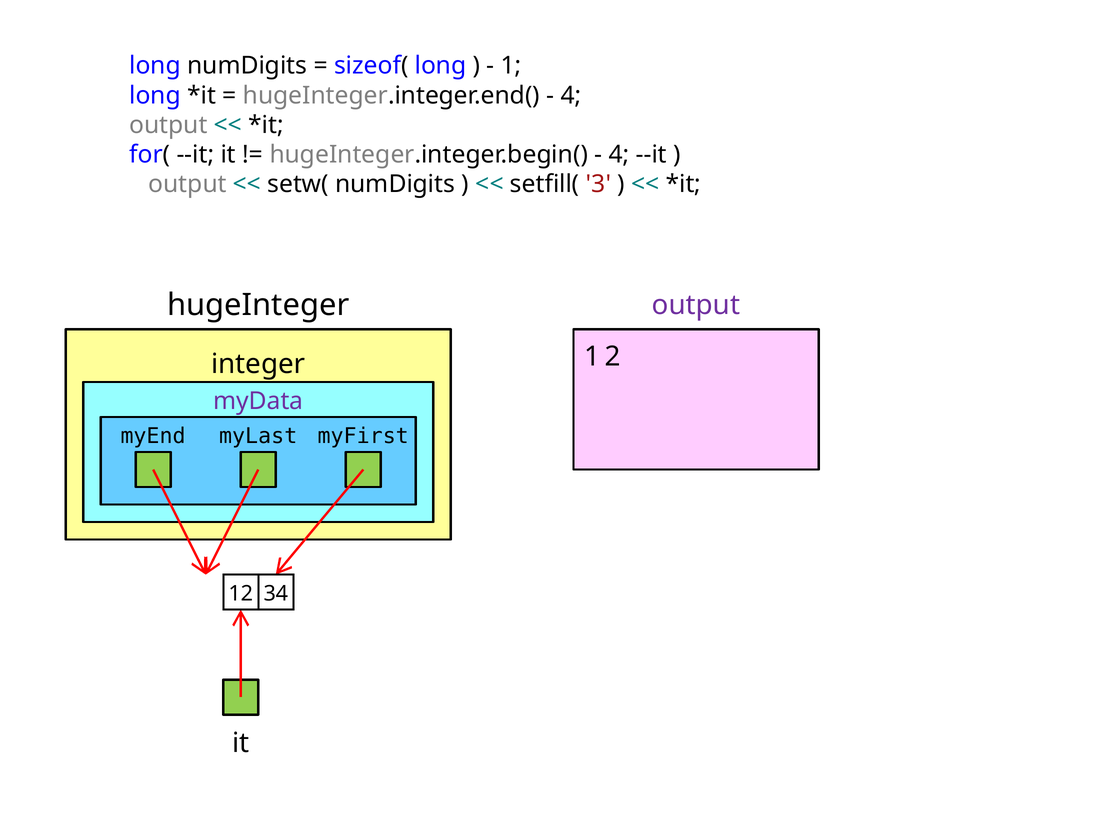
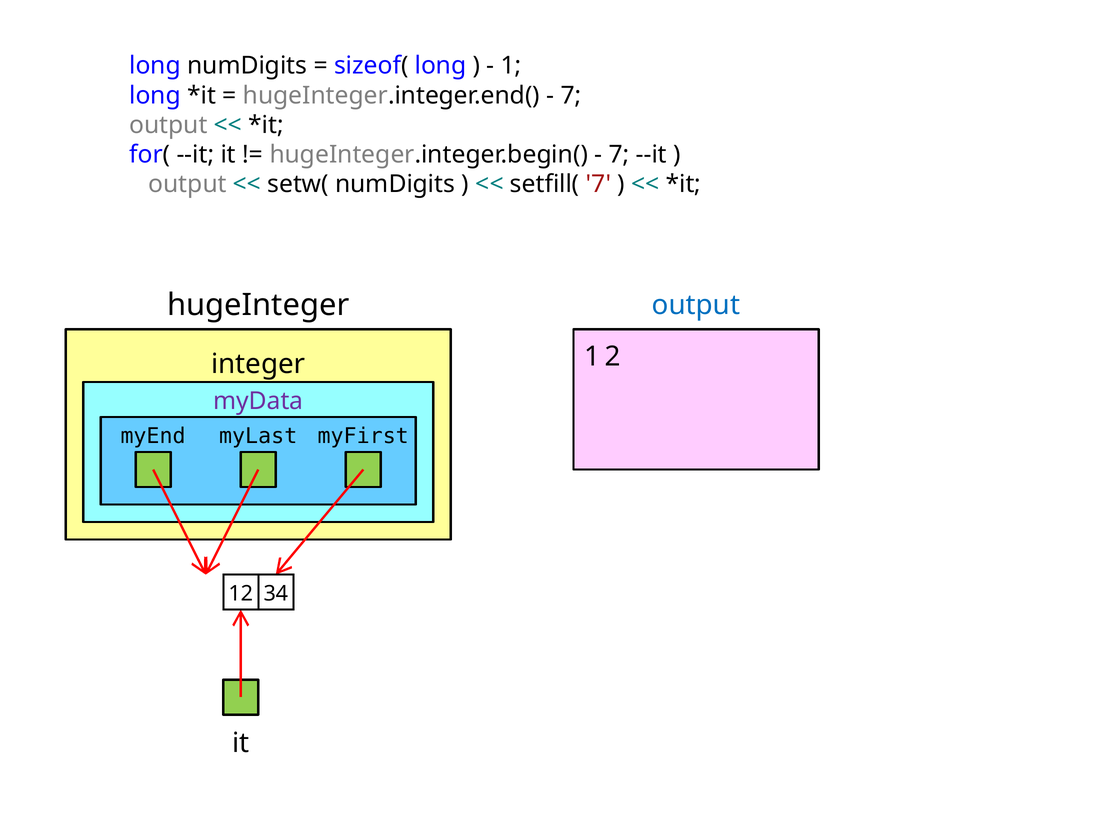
4: 4 -> 7 (571, 95)
4: 4 -> 7 (619, 155)
setfill( 3: 3 -> 7 (599, 184)
output colour: purple -> blue (696, 305)
